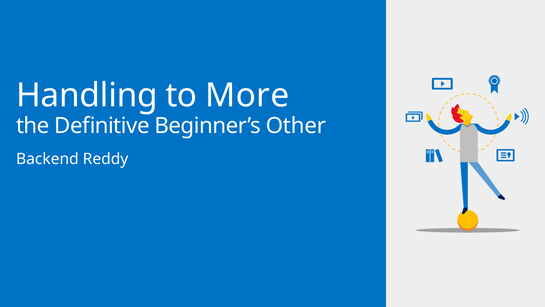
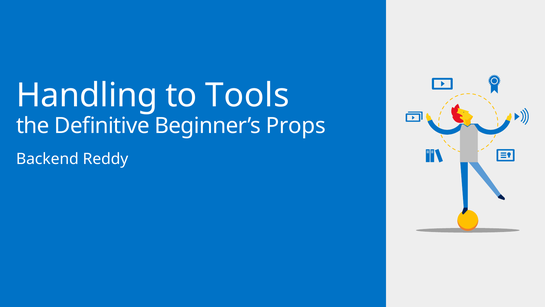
More: More -> Tools (247, 95)
Other: Other -> Props (296, 125)
